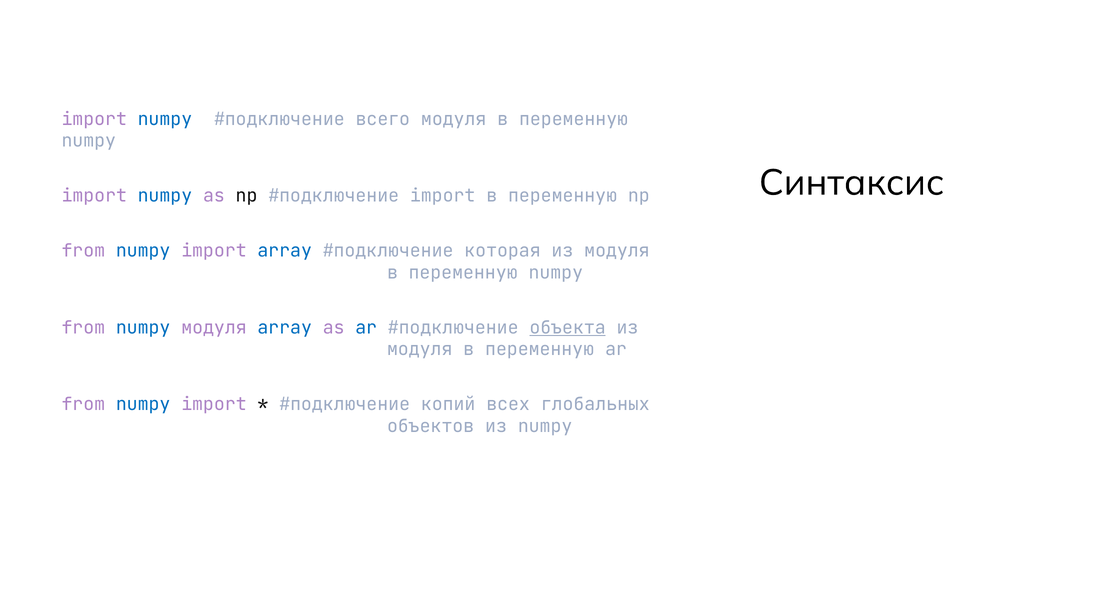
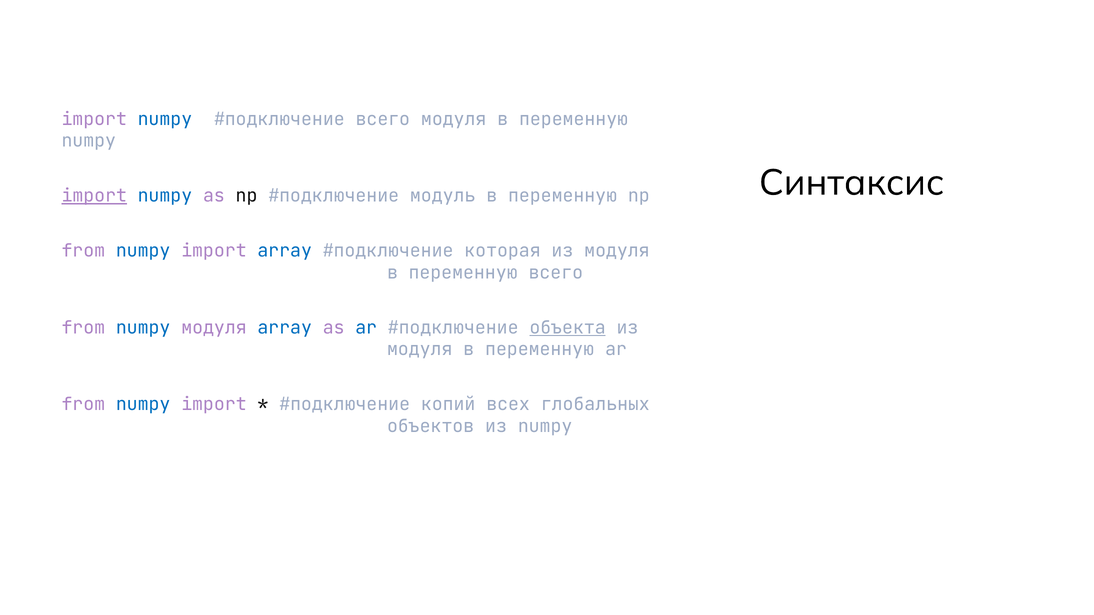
import underline: none -> present (94, 196)
import: import -> модуль (443, 196)
numpy: numpy -> всего (556, 273)
